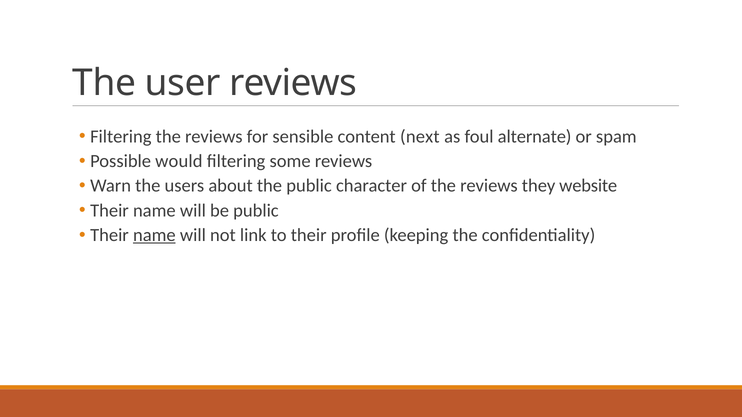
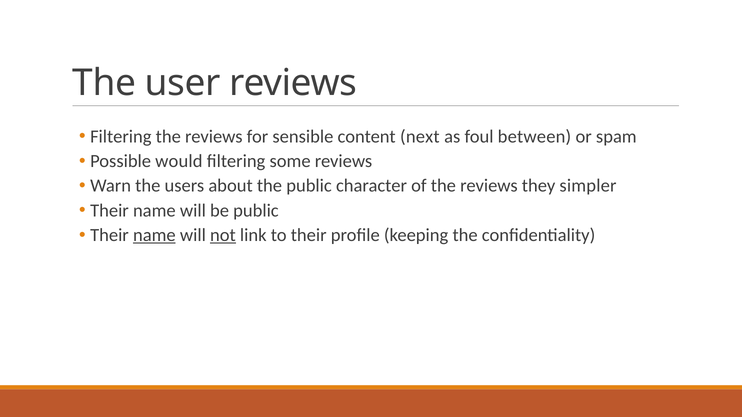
alternate: alternate -> between (534, 137)
website: website -> simpler (588, 186)
not underline: none -> present (223, 235)
